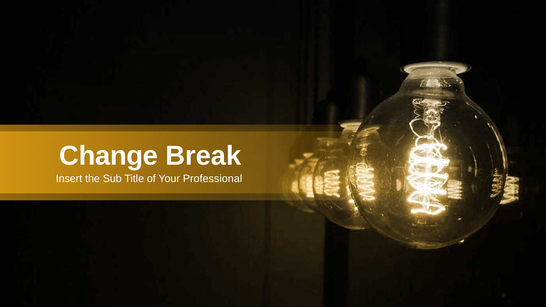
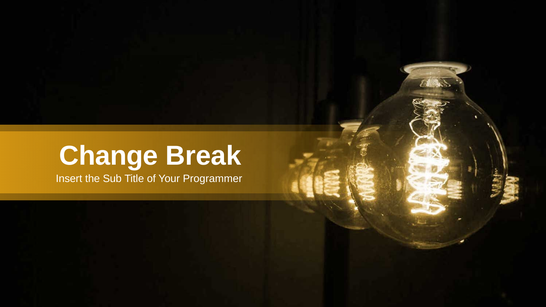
Professional: Professional -> Programmer (213, 179)
